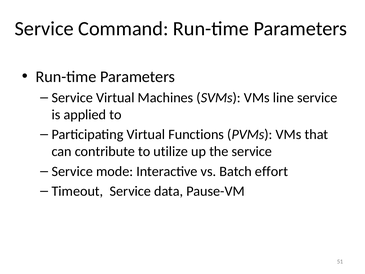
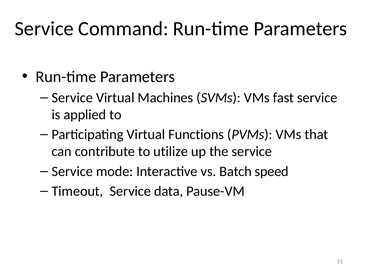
line: line -> fast (283, 98)
effort: effort -> speed (272, 171)
